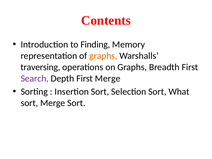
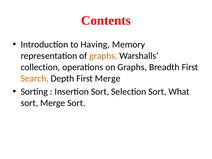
Finding: Finding -> Having (95, 44)
traversing: traversing -> collection (40, 67)
Search colour: purple -> orange (35, 78)
